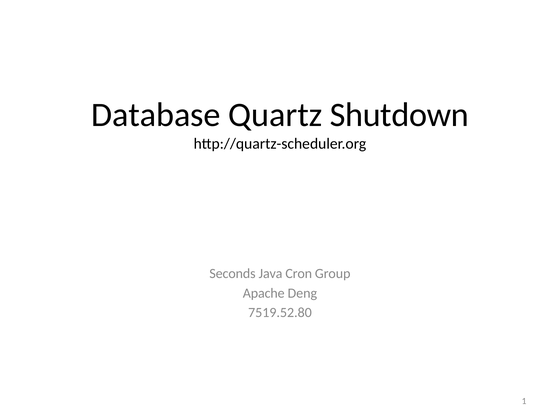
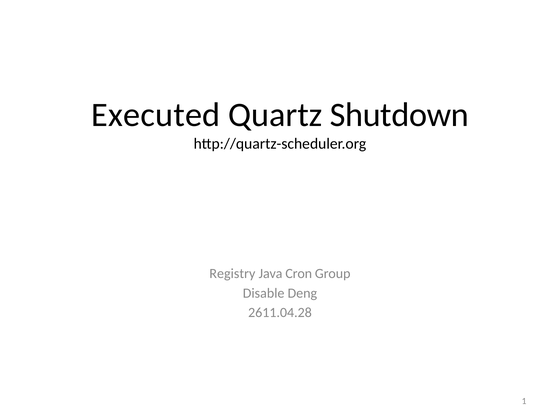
Database: Database -> Executed (156, 115)
Seconds: Seconds -> Registry (232, 274)
Apache: Apache -> Disable (264, 293)
7519.52.80: 7519.52.80 -> 2611.04.28 (280, 313)
